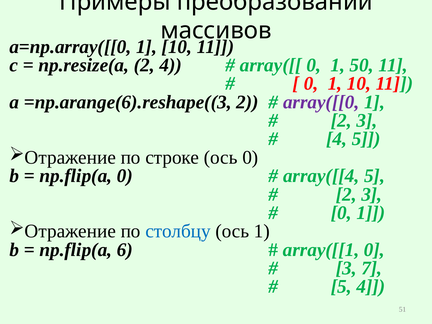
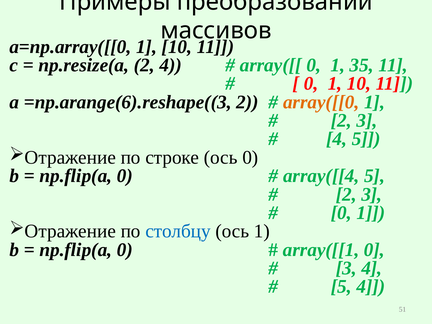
50: 50 -> 35 (362, 65)
array([[0 colour: purple -> orange (321, 102)
6: 6 -> 0 (125, 250)
3 7: 7 -> 4 (372, 268)
